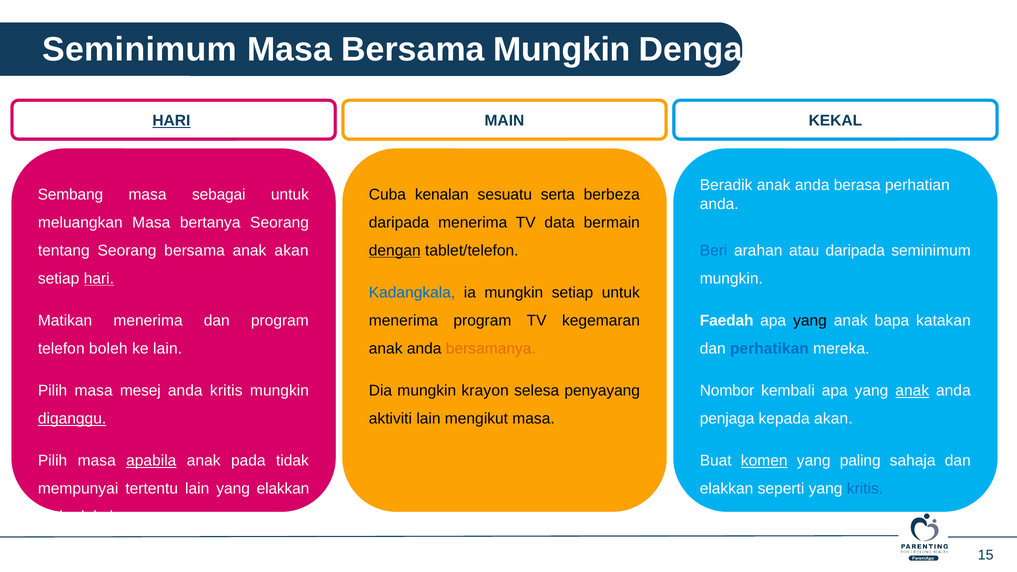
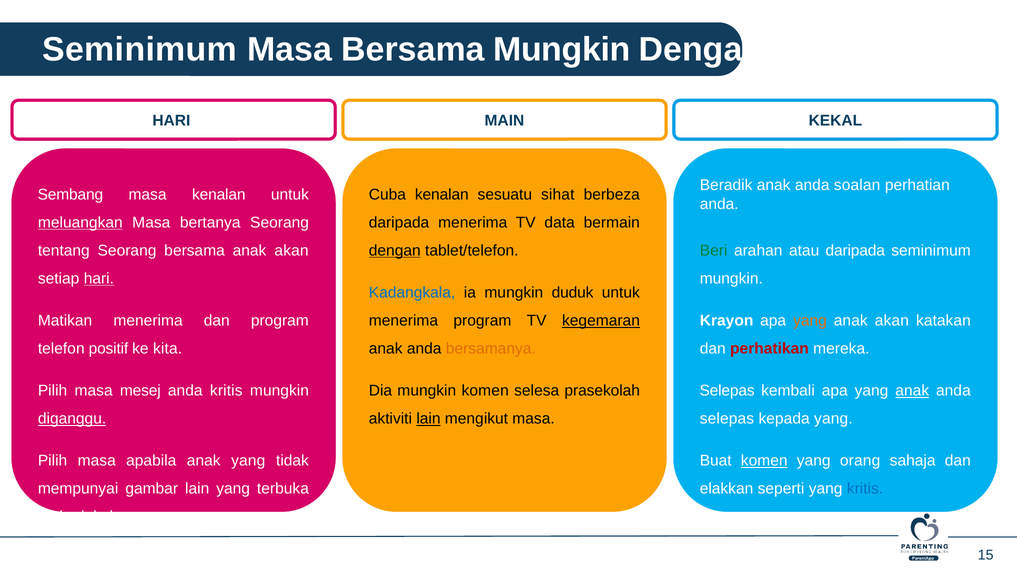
HARI underline: present -> none (171, 121)
berasa: berasa -> soalan (857, 185)
masa sebagai: sebagai -> kenalan (219, 195)
serta: serta -> sihat (558, 195)
meluangkan underline: none -> present (80, 223)
Beri colour: blue -> green (714, 251)
mungkin setiap: setiap -> duduk (573, 293)
kegemaran underline: none -> present (601, 321)
Faedah: Faedah -> Krayon (727, 321)
yang colour: black -> orange (810, 321)
bapa: bapa -> akan (892, 321)
boleh: boleh -> positif (108, 349)
ke lain: lain -> kita (168, 349)
perhatikan colour: blue -> red (769, 349)
mungkin krayon: krayon -> komen (485, 391)
penyayang: penyayang -> prasekolah (602, 391)
Nombor: Nombor -> Selepas (727, 391)
lain underline: none -> present (428, 419)
penjaga: penjaga -> selepas (727, 419)
kepada akan: akan -> yang (833, 419)
apabila underline: present -> none (151, 461)
anak pada: pada -> yang (248, 461)
paling: paling -> orang (860, 461)
tertentu: tertentu -> gambar (152, 489)
yang elakkan: elakkan -> terbuka (283, 489)
